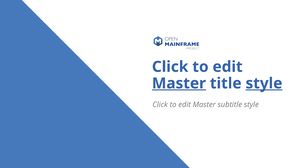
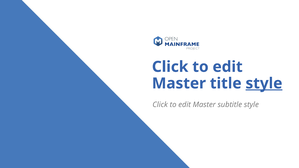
Master underline: present -> none (179, 83)
